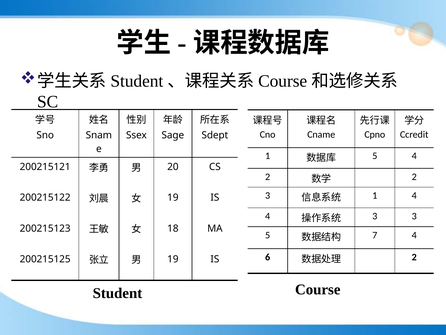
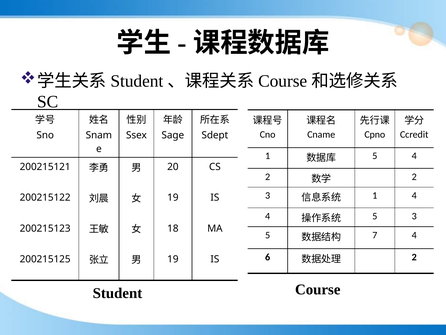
3: 3 -> 5 (375, 216)
